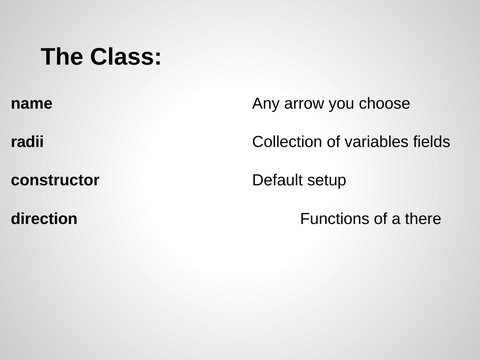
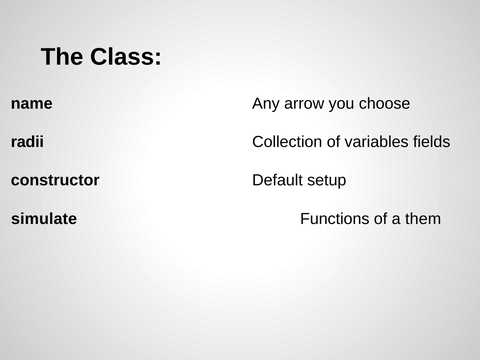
direction: direction -> simulate (44, 219)
there: there -> them (423, 219)
